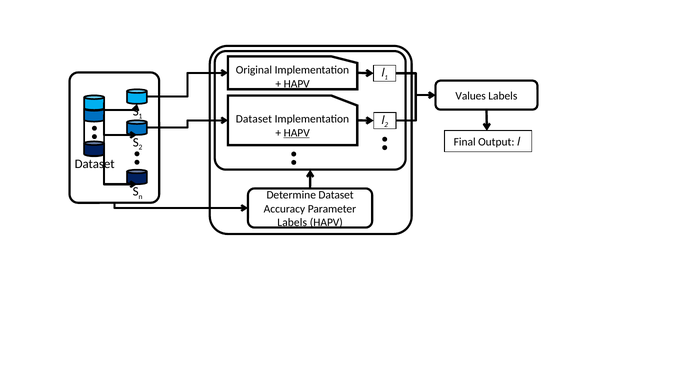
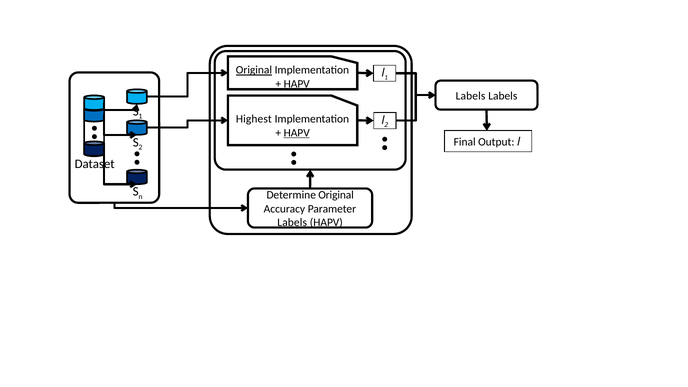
Original underline: none -> present (254, 70)
Values: Values -> Labels (471, 96)
Dataset: Dataset -> Highest (254, 119)
Determine Dataset: Dataset -> Original (336, 195)
